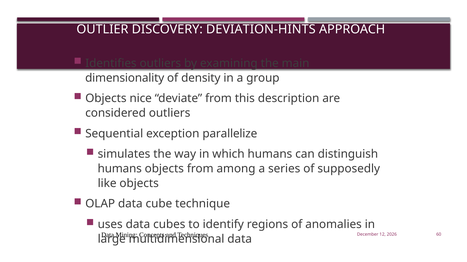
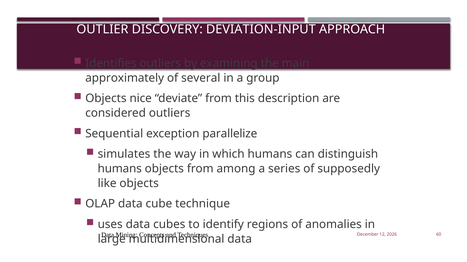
DEVIATION-HINTS: DEVIATION-HINTS -> DEVIATION-INPUT (261, 29)
dimensionality: dimensionality -> approximately (125, 78)
density: density -> several (201, 78)
